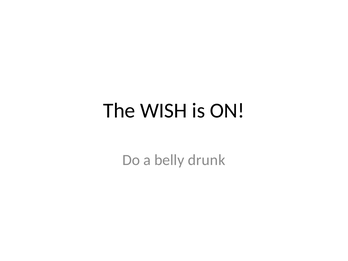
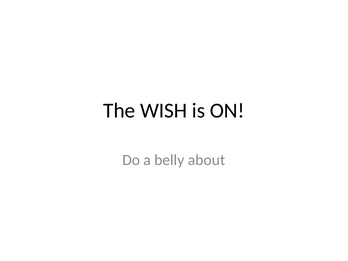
drunk: drunk -> about (207, 160)
